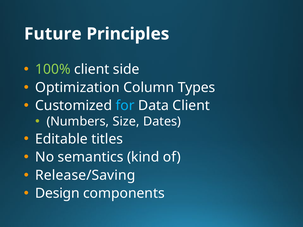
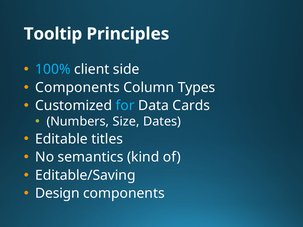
Future: Future -> Tooltip (53, 34)
100% colour: light green -> light blue (53, 69)
Optimization: Optimization -> Components (77, 88)
Data Client: Client -> Cards (191, 106)
Release/Saving: Release/Saving -> Editable/Saving (85, 175)
